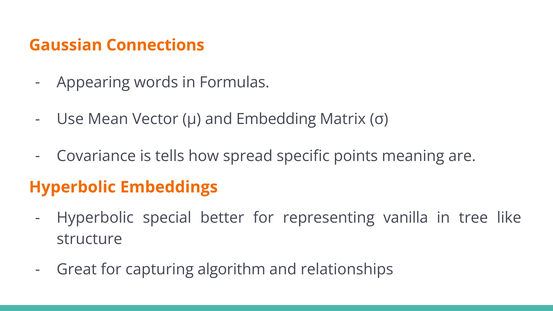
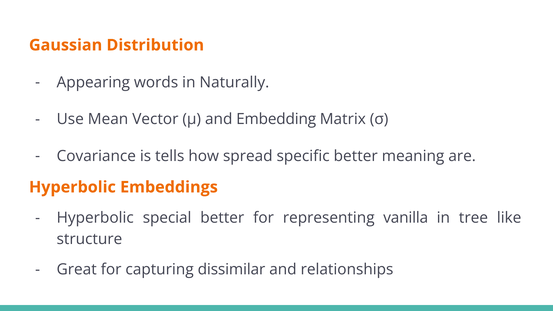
Connections: Connections -> Distribution (155, 45)
Formulas: Formulas -> Naturally (234, 82)
specific points: points -> better (356, 156)
algorithm: algorithm -> dissimilar (232, 270)
